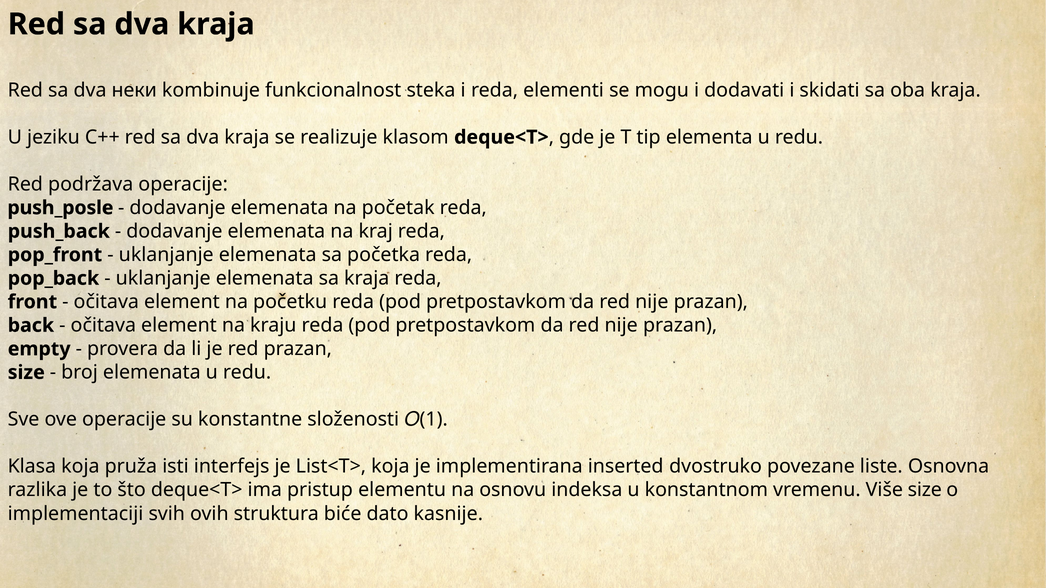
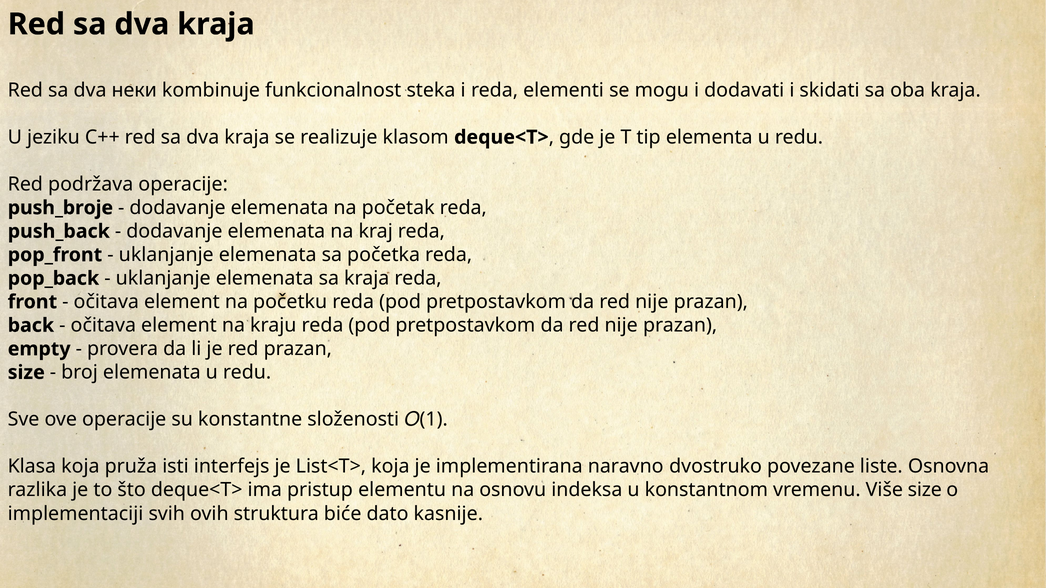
push_posle: push_posle -> push_broje (60, 208)
inserted: inserted -> naravno (626, 467)
